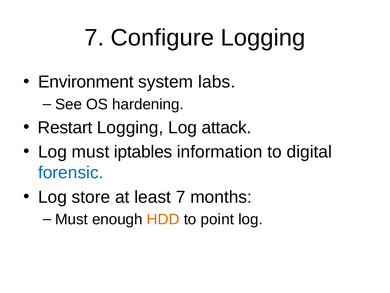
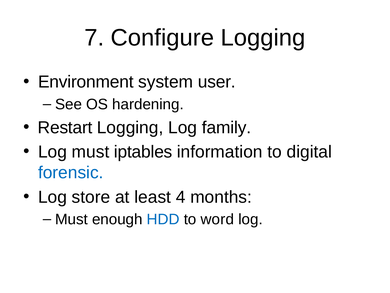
labs: labs -> user (217, 82)
attack: attack -> family (227, 127)
least 7: 7 -> 4 (181, 197)
HDD colour: orange -> blue (163, 219)
point: point -> word (217, 219)
